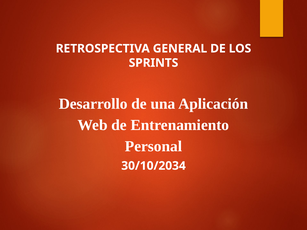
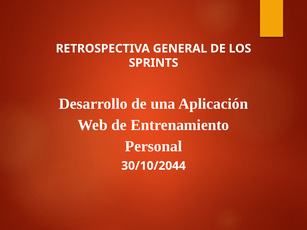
30/10/2034: 30/10/2034 -> 30/10/2044 (154, 166)
